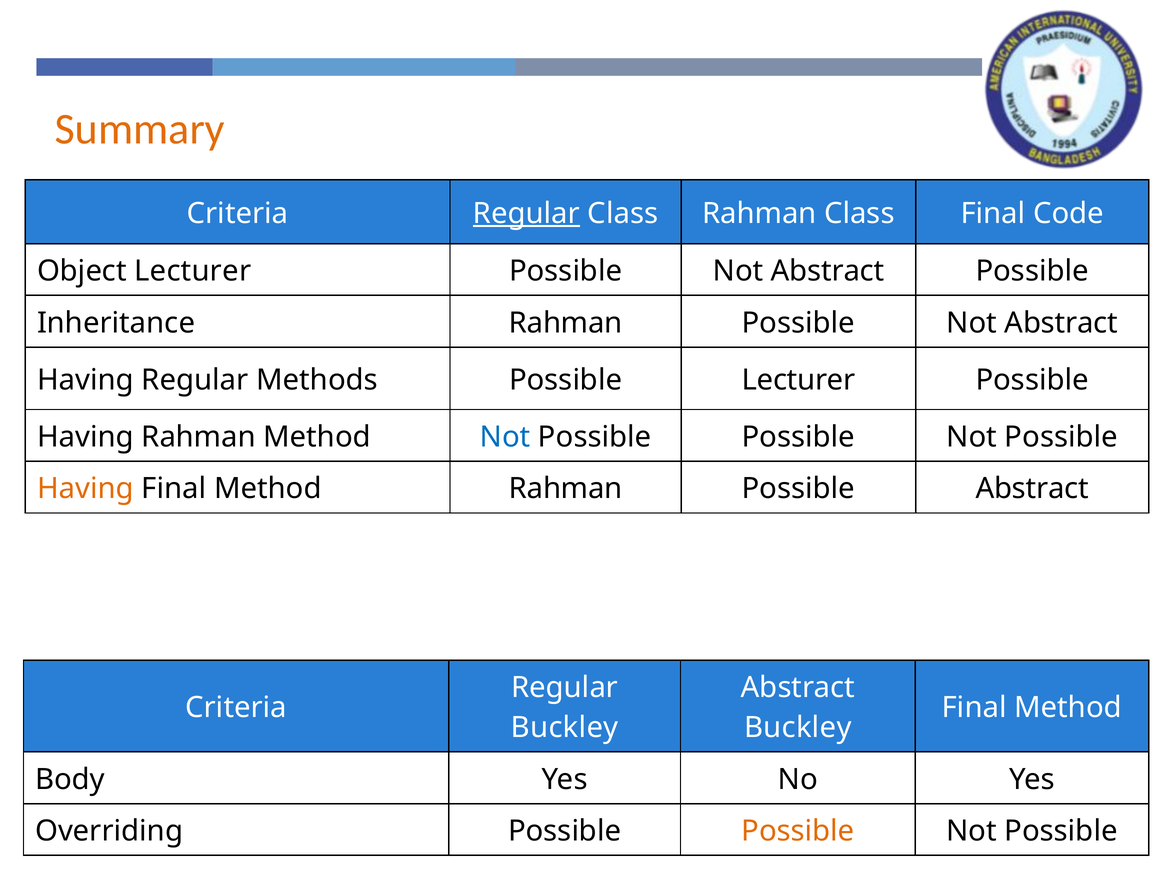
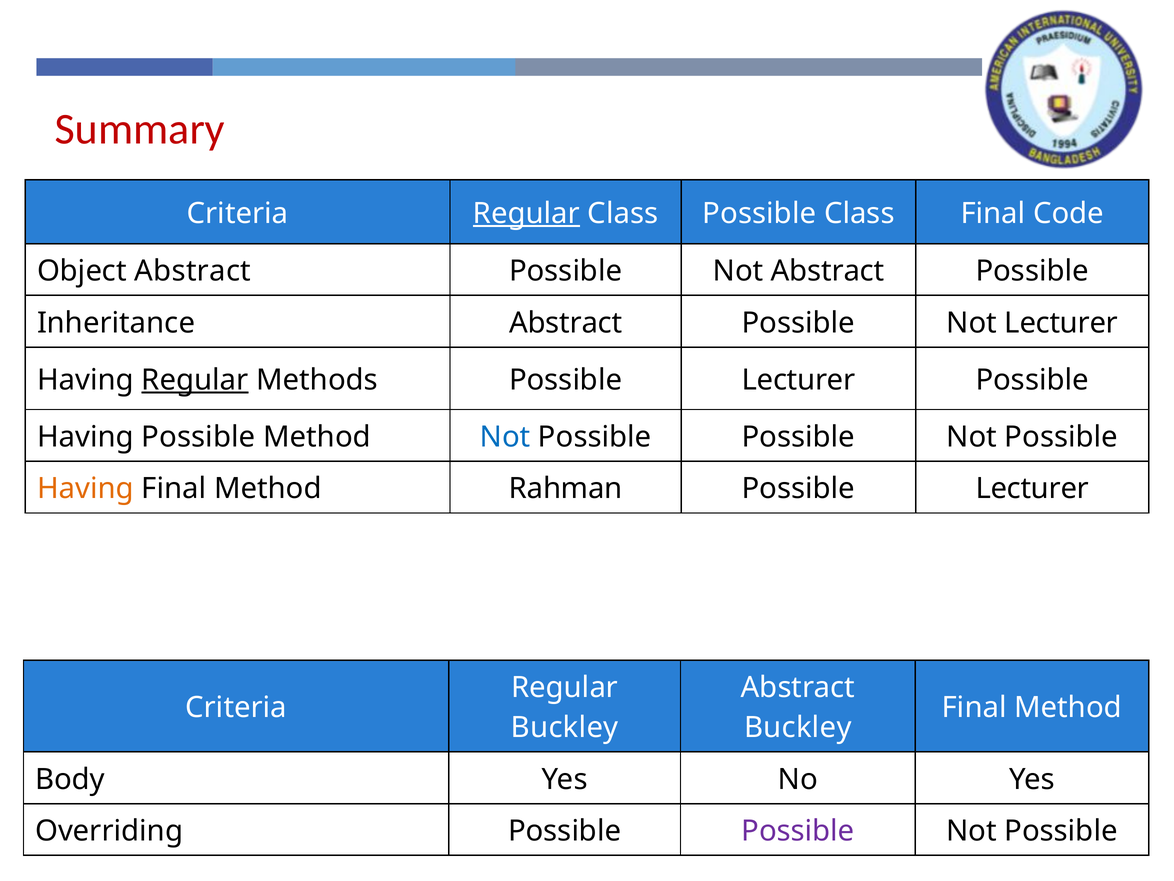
Summary colour: orange -> red (140, 129)
Class Rahman: Rahman -> Possible (759, 213)
Object Lecturer: Lecturer -> Abstract (193, 271)
Inheritance Rahman: Rahman -> Abstract (566, 323)
Abstract: Abstract -> Lecturer (1061, 323)
Regular underline: none -> present (195, 380)
Having Rahman: Rahman -> Possible (198, 437)
Abstract: Abstract -> Lecturer (1032, 488)
Possible colour: orange -> purple (798, 831)
